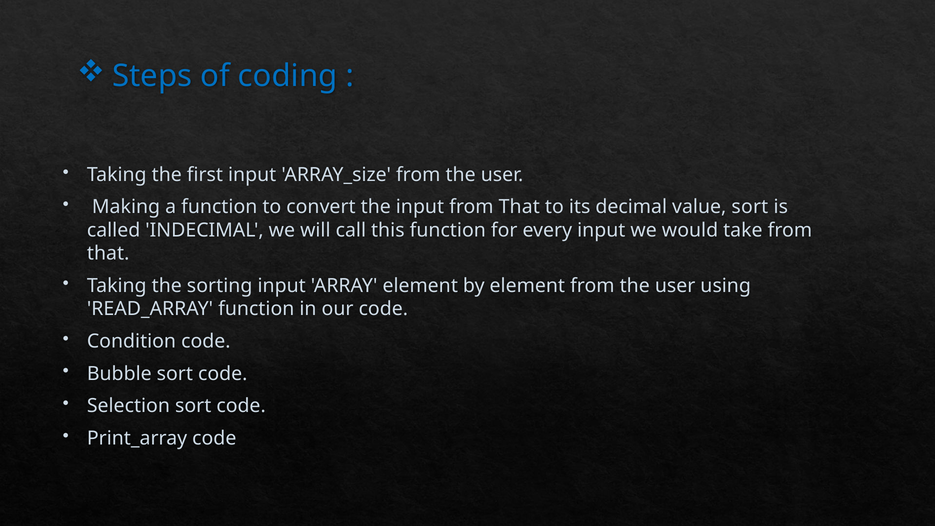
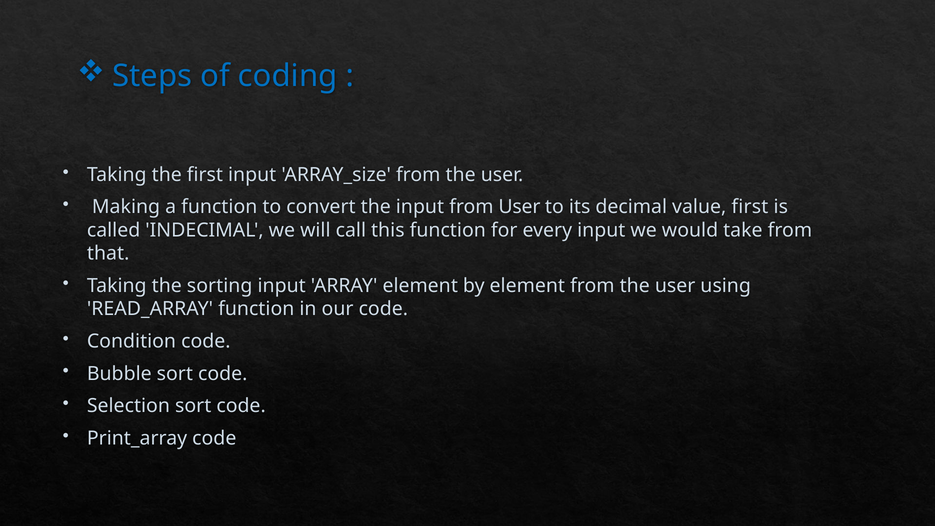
input from That: That -> User (519, 207)
value sort: sort -> first (750, 207)
